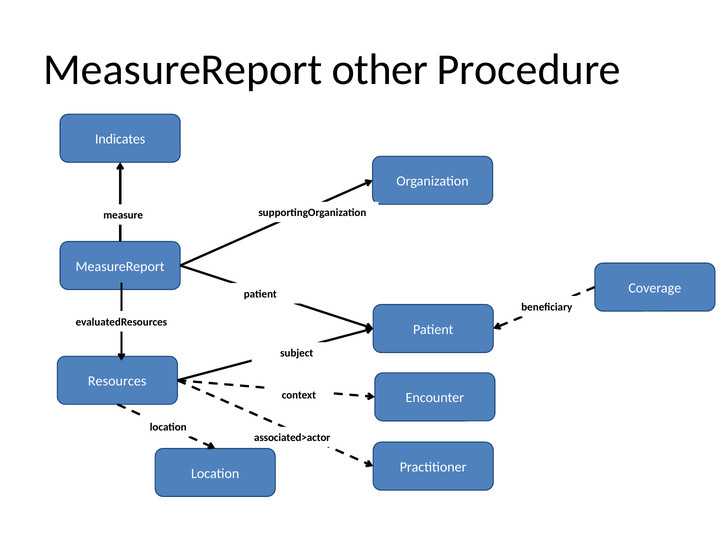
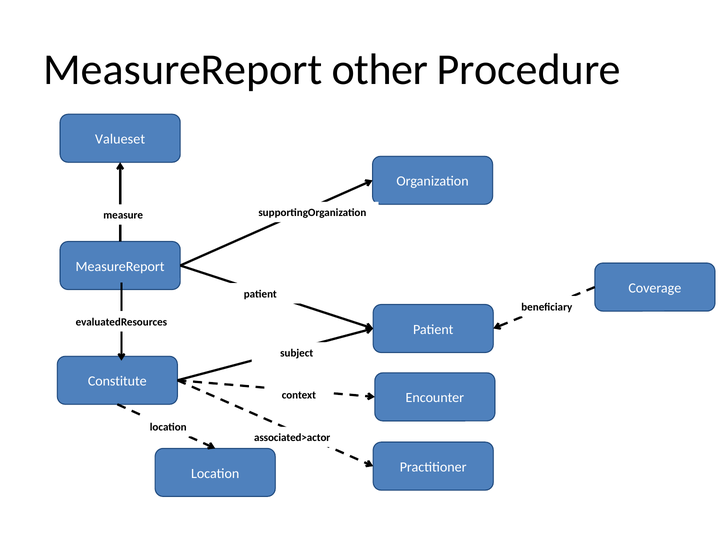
Indicates: Indicates -> Valueset (120, 139)
Resources: Resources -> Constitute (117, 381)
